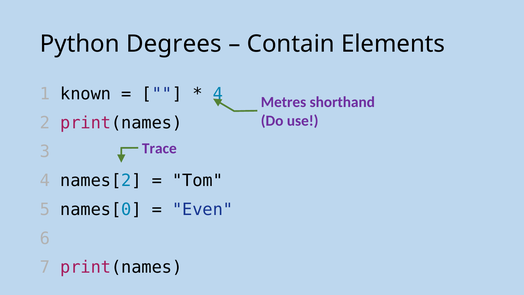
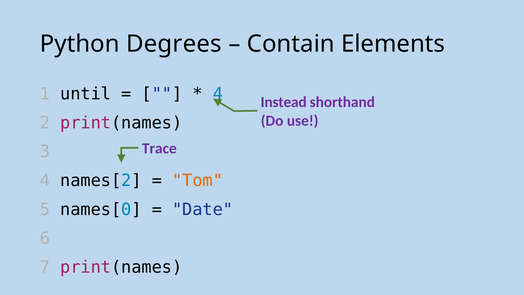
known: known -> until (86, 94)
Metres: Metres -> Instead (284, 102)
Tom colour: black -> orange (197, 180)
Even: Even -> Date (203, 209)
